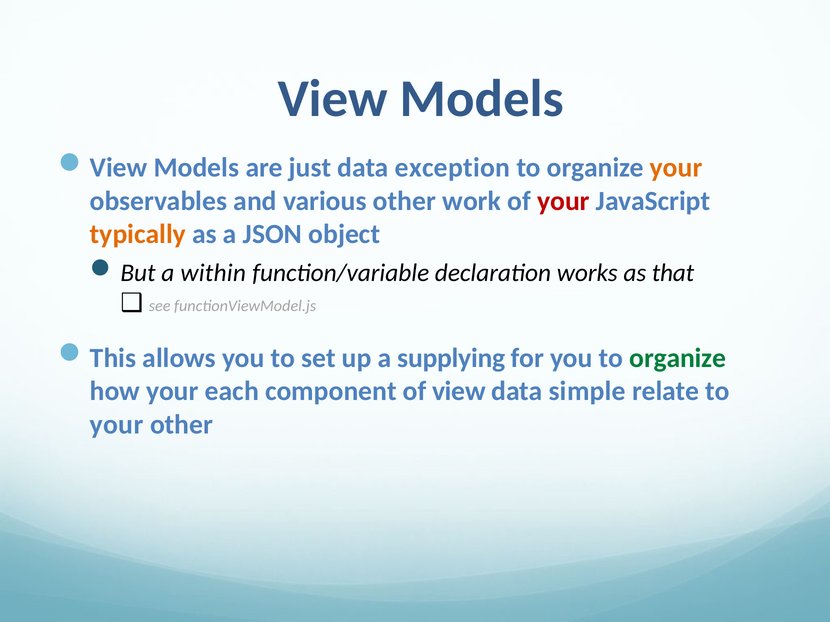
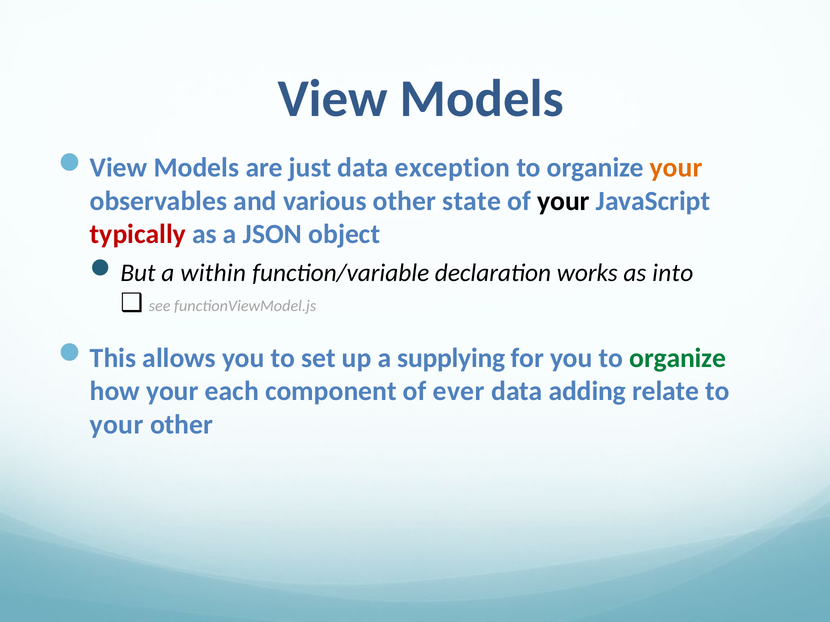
work: work -> state (472, 201)
your colour: red -> black (564, 201)
typically colour: orange -> red (138, 234)
that: that -> into (673, 273)
of view: view -> ever (459, 392)
simple: simple -> adding (587, 392)
